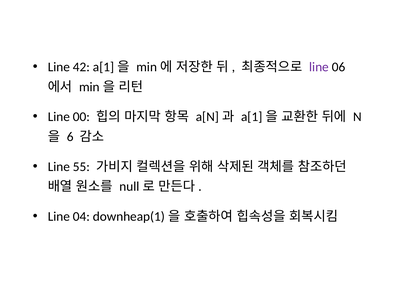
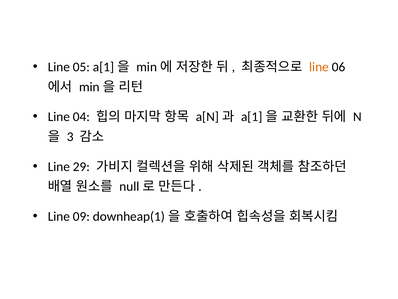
42: 42 -> 05 (81, 67)
line colour: purple -> orange (319, 67)
00: 00 -> 04 (81, 117)
6: 6 -> 3 (70, 137)
55: 55 -> 29 (81, 166)
04: 04 -> 09 (81, 216)
